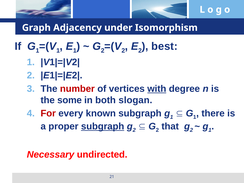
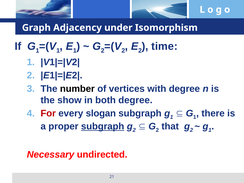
best: best -> time (165, 46)
number colour: red -> black (77, 89)
with underline: present -> none (157, 89)
some: some -> show (69, 100)
both slogan: slogan -> degree (135, 100)
known: known -> slogan (101, 113)
